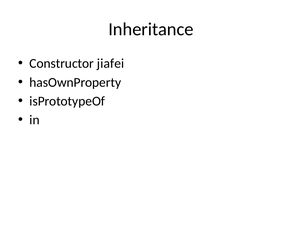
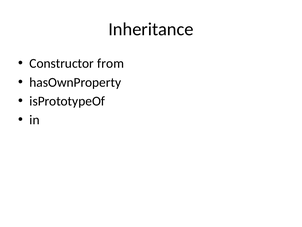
jiafei: jiafei -> from (111, 63)
